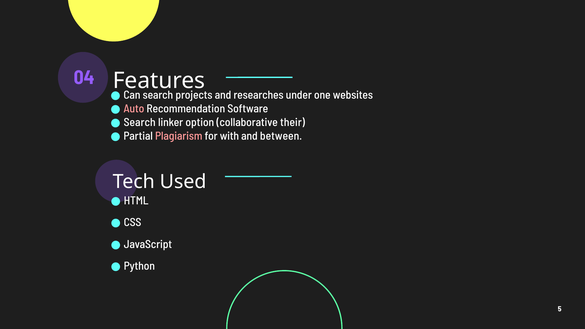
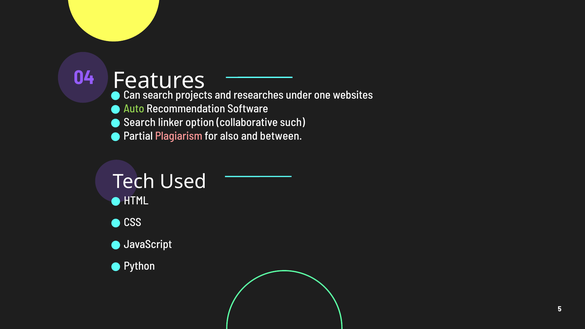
Auto colour: pink -> light green (134, 109)
their: their -> such (293, 122)
with: with -> also (229, 136)
